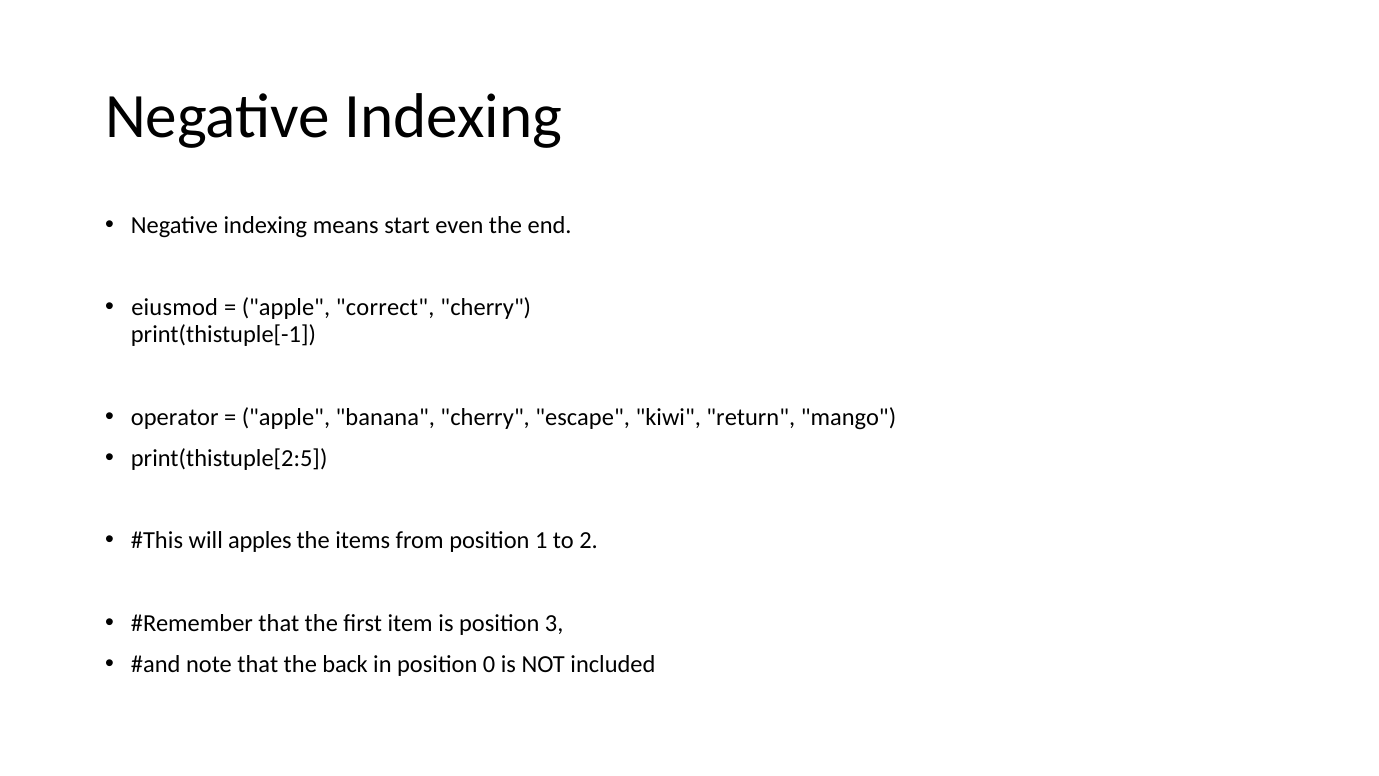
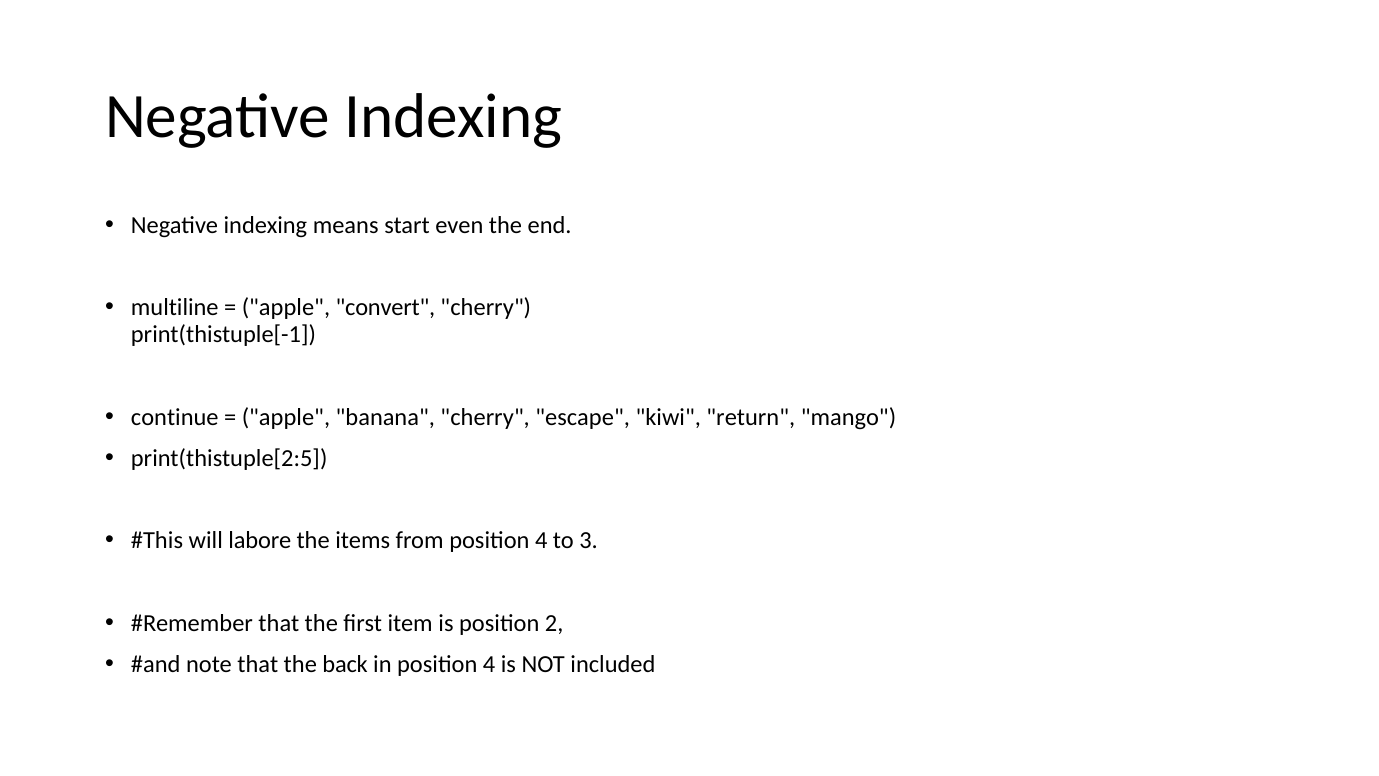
eiusmod: eiusmod -> multiline (175, 308)
correct: correct -> convert (385, 308)
operator: operator -> continue (175, 417)
apples: apples -> labore (260, 541)
from position 1: 1 -> 4 (541, 541)
2: 2 -> 3 (589, 541)
3: 3 -> 2 (554, 623)
in position 0: 0 -> 4 (489, 664)
